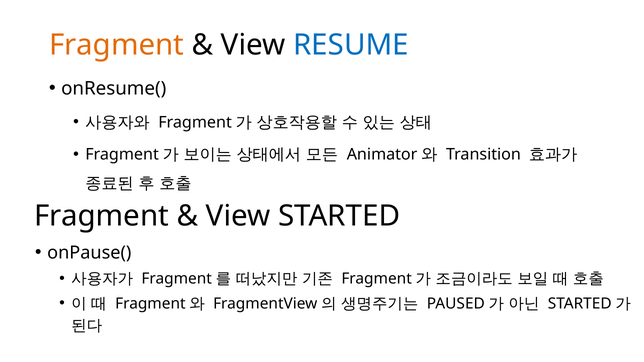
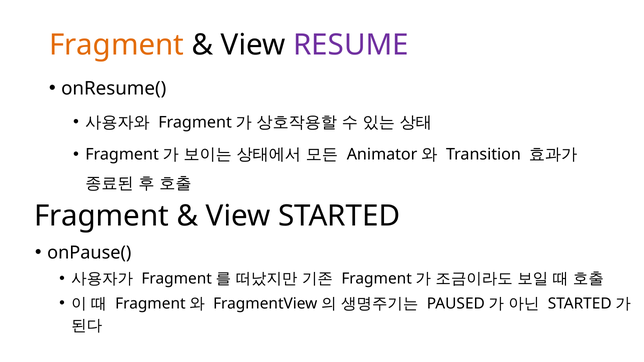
RESUME colour: blue -> purple (351, 45)
